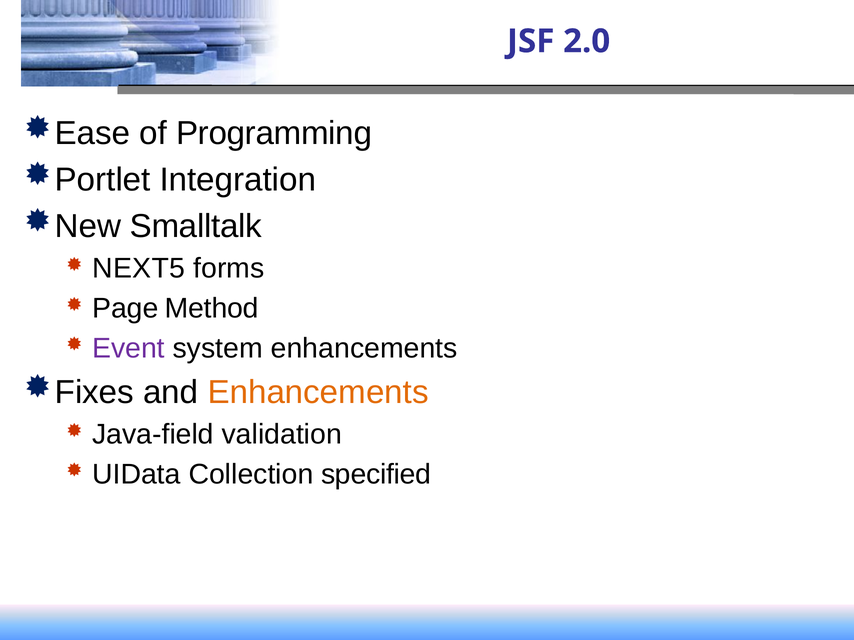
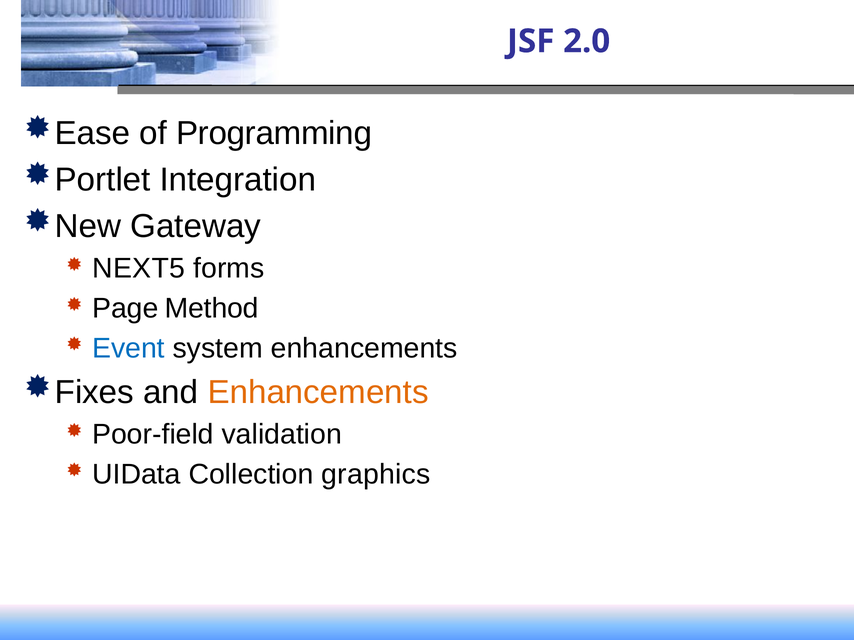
Smalltalk: Smalltalk -> Gateway (196, 226)
Event colour: purple -> blue (129, 348)
Java-field: Java-field -> Poor-field (153, 435)
specified: specified -> graphics (376, 475)
